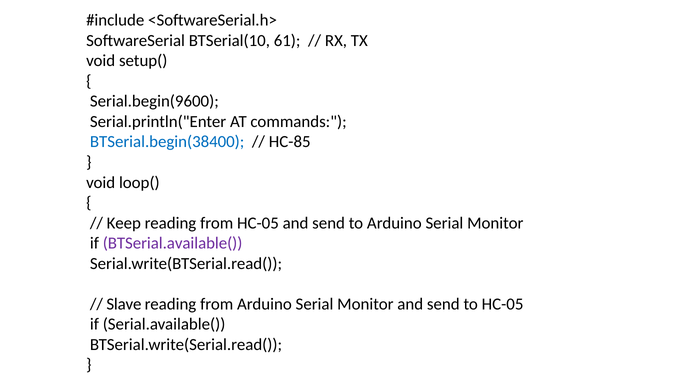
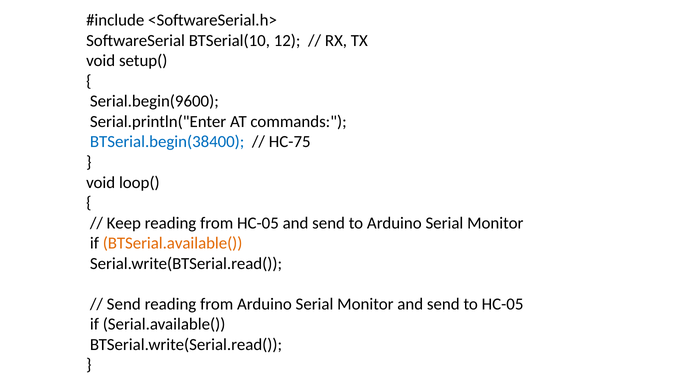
61: 61 -> 12 (287, 41)
HC-85: HC-85 -> HC-75 (290, 142)
BTSerial.available( colour: purple -> orange (173, 243)
Slave: Slave -> Send (124, 304)
